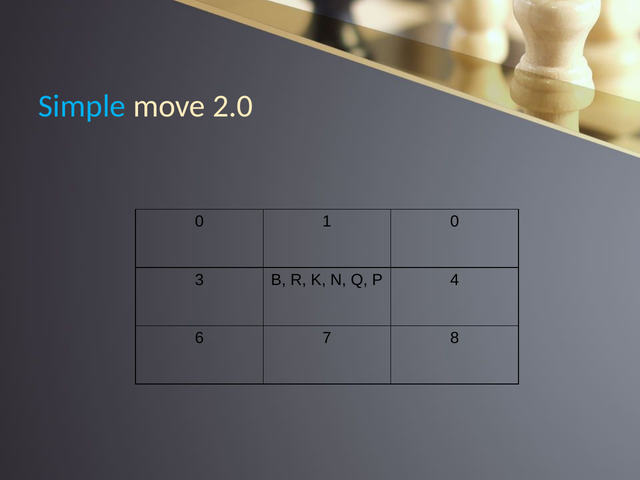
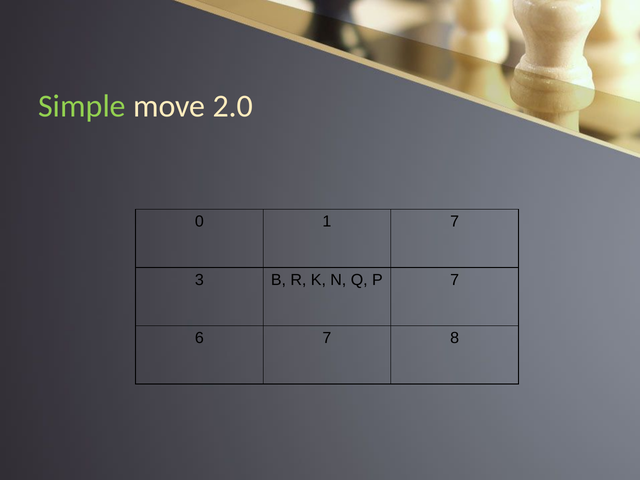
Simple colour: light blue -> light green (82, 106)
1 0: 0 -> 7 (455, 222)
P 4: 4 -> 7 (455, 280)
